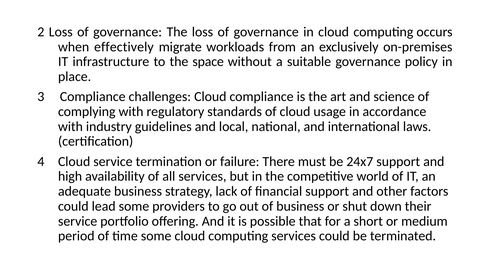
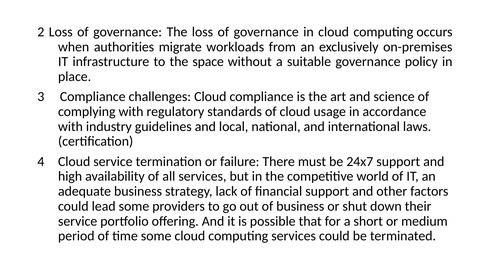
effectively: effectively -> authorities (124, 47)
